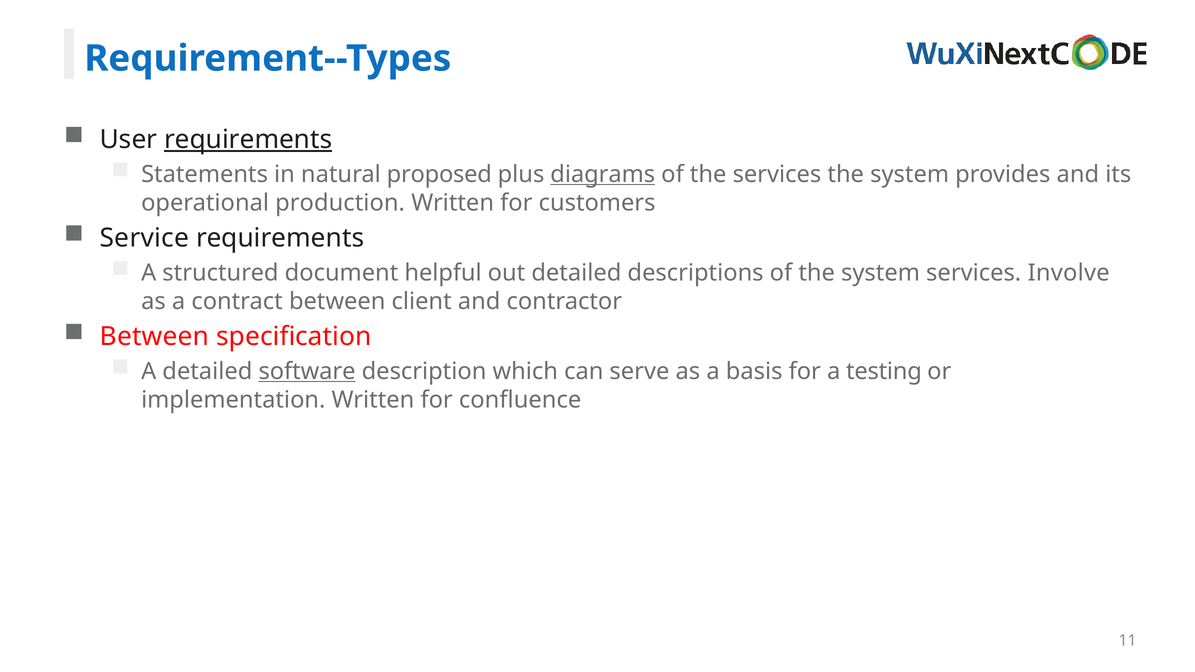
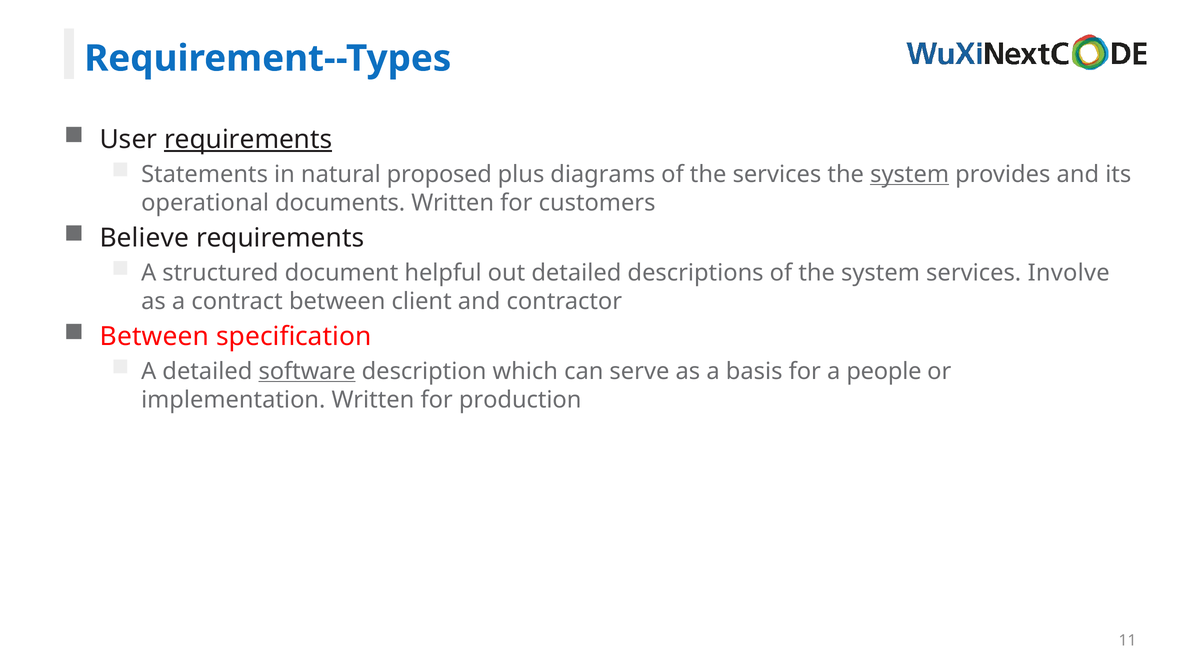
diagrams underline: present -> none (603, 174)
system underline: none -> present (910, 174)
production: production -> documents (340, 203)
Service: Service -> Believe (144, 238)
testing: testing -> people (884, 371)
confluence: confluence -> production (520, 400)
